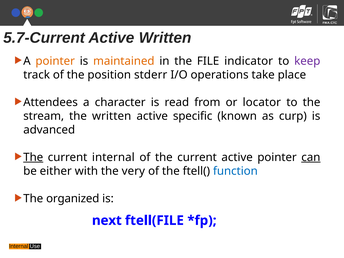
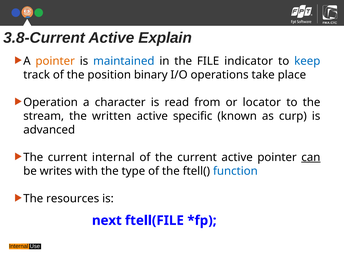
5.7-Current: 5.7-Current -> 3.8-Current (44, 38)
Active Written: Written -> Explain (165, 38)
maintained colour: orange -> blue (124, 61)
keep colour: purple -> blue (307, 61)
stderr: stderr -> binary (151, 75)
Attendees: Attendees -> Operation (51, 102)
The underline: present -> none (33, 157)
either: either -> writes (56, 171)
very: very -> type (133, 171)
organized: organized -> resources (73, 199)
